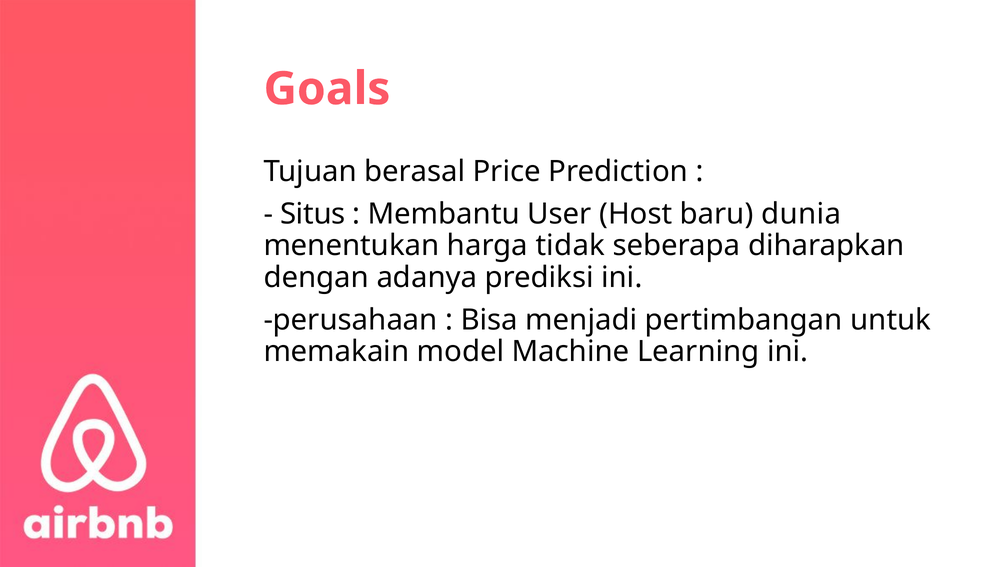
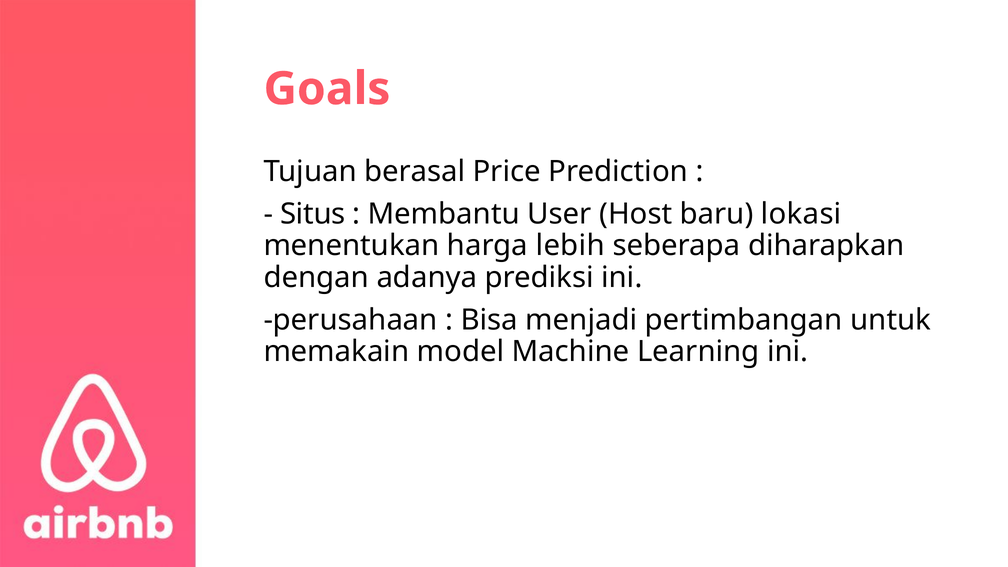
dunia: dunia -> lokasi (801, 214)
tidak: tidak -> lebih (570, 246)
